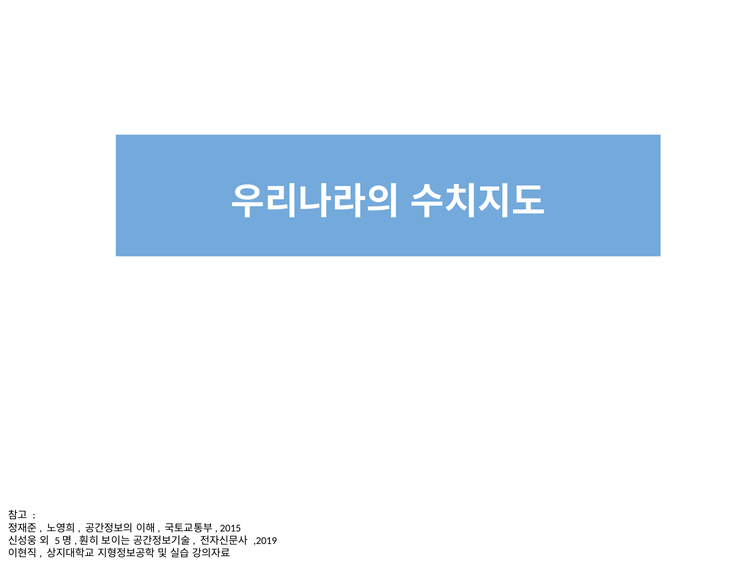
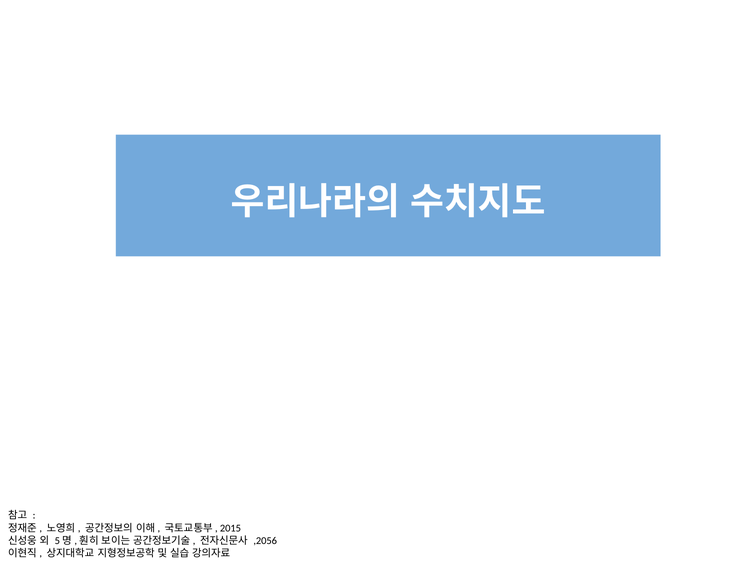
,2019: ,2019 -> ,2056 (265, 541)
